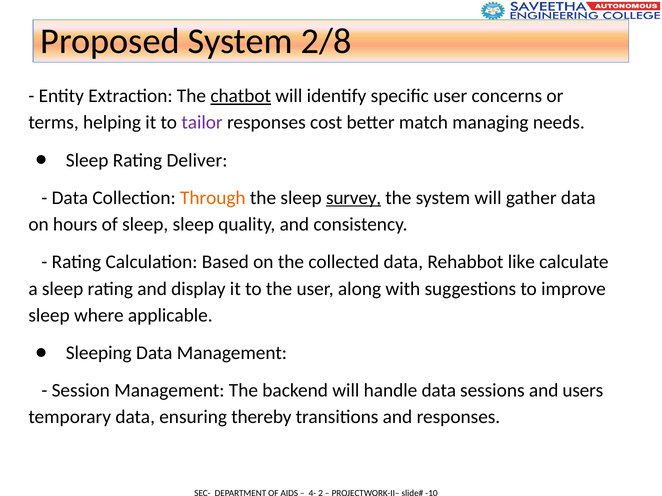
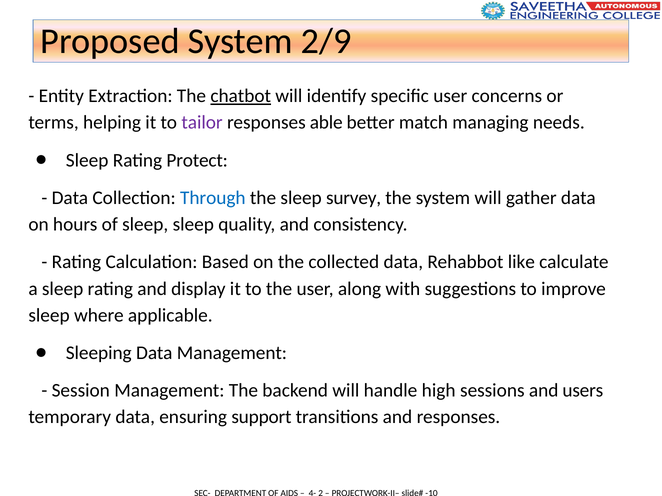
2/8: 2/8 -> 2/9 (326, 41)
cost: cost -> able (326, 123)
Deliver: Deliver -> Protect (197, 160)
Through colour: orange -> blue (213, 198)
survey underline: present -> none (354, 198)
handle data: data -> high (439, 391)
thereby: thereby -> support (261, 418)
